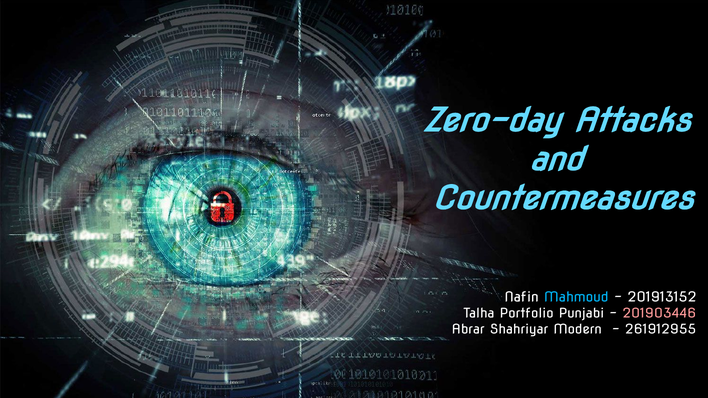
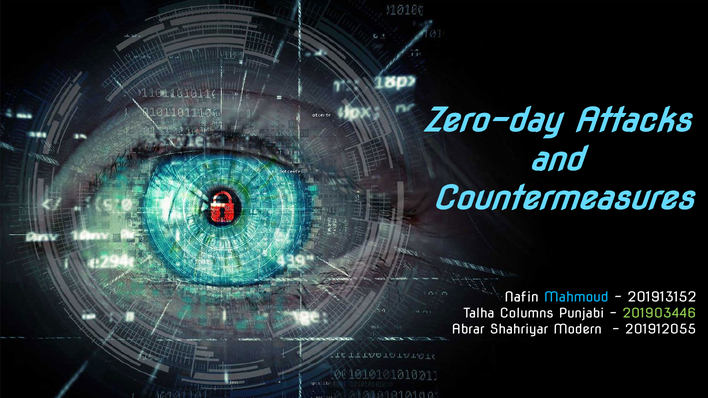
Portfolio: Portfolio -> Columns (527, 314)
201903446 colour: pink -> light green (659, 314)
261912955: 261912955 -> 201912055 (661, 330)
